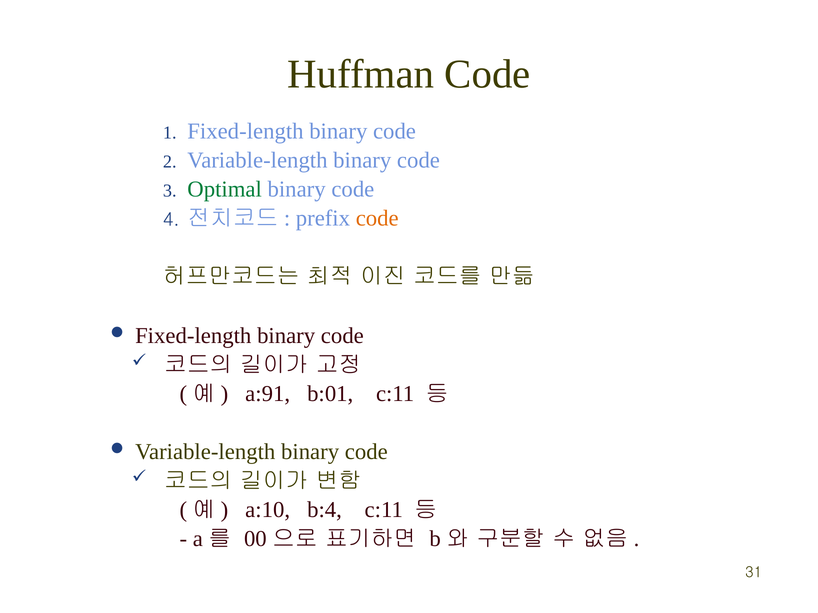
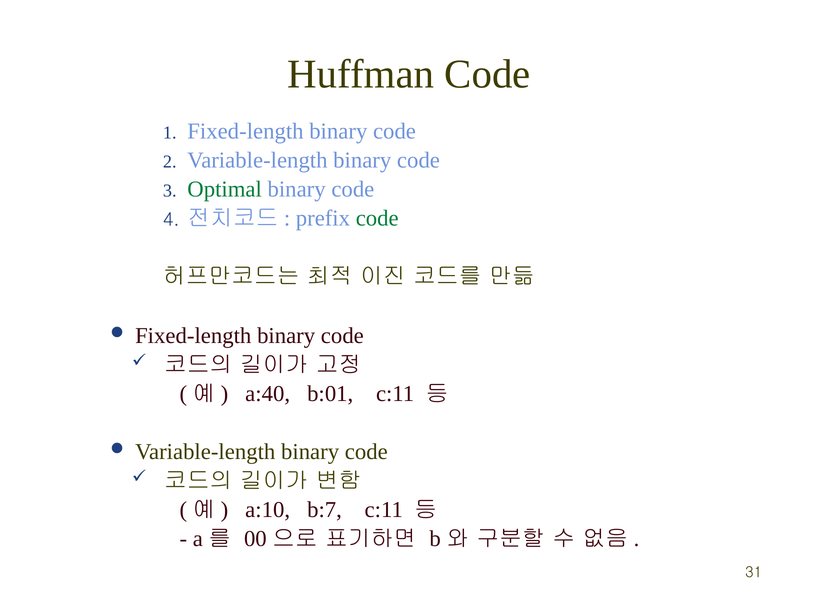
code colour: orange -> green (377, 218)
a:91: a:91 -> a:40 (268, 394)
b:4: b:4 -> b:7 (325, 510)
